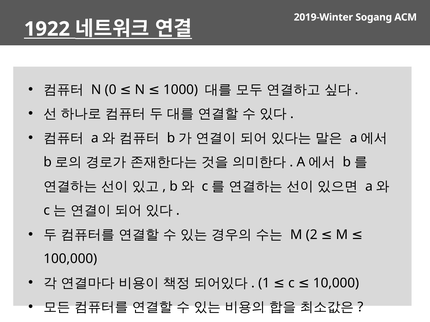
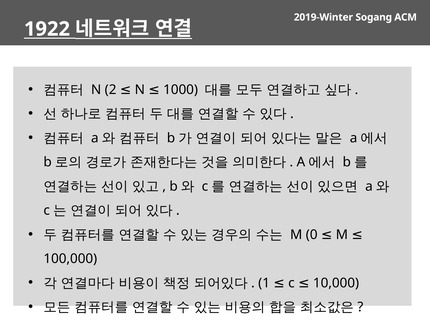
0: 0 -> 2 (111, 90)
2: 2 -> 0 (312, 235)
